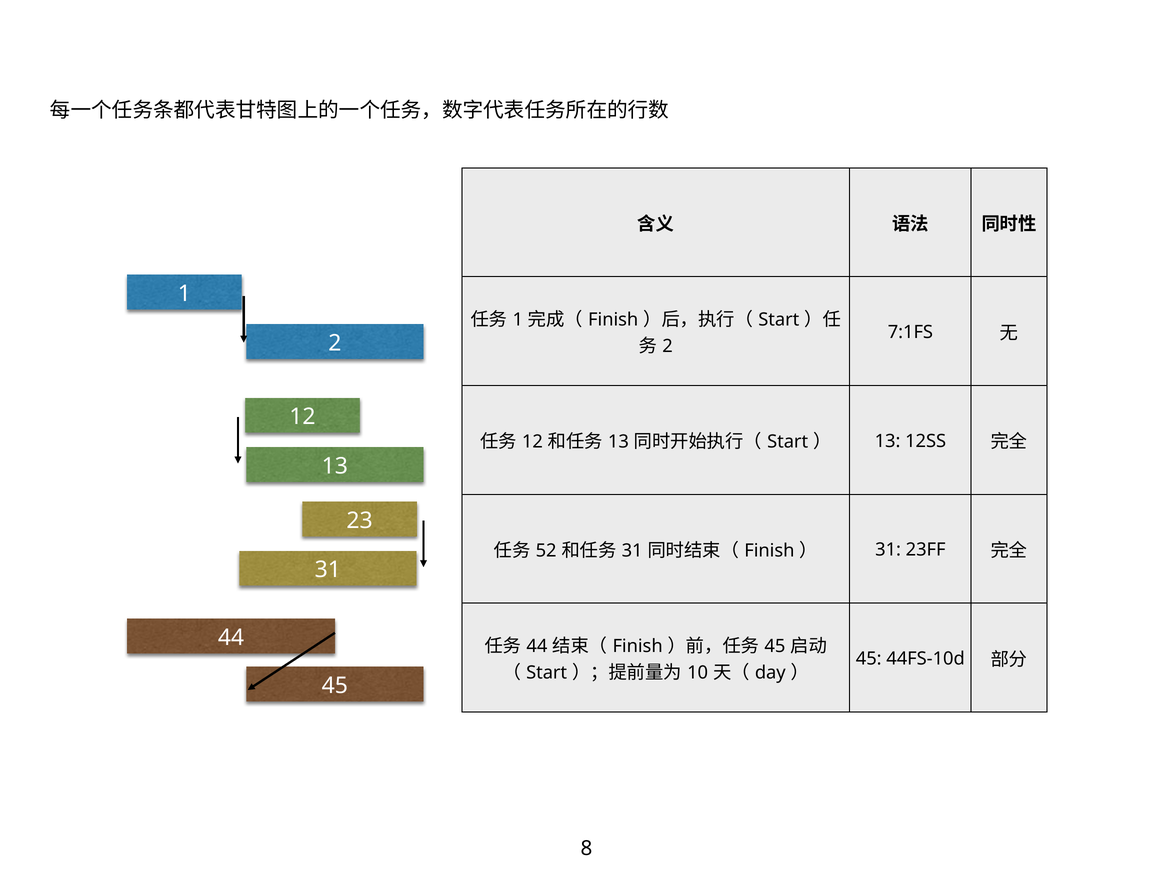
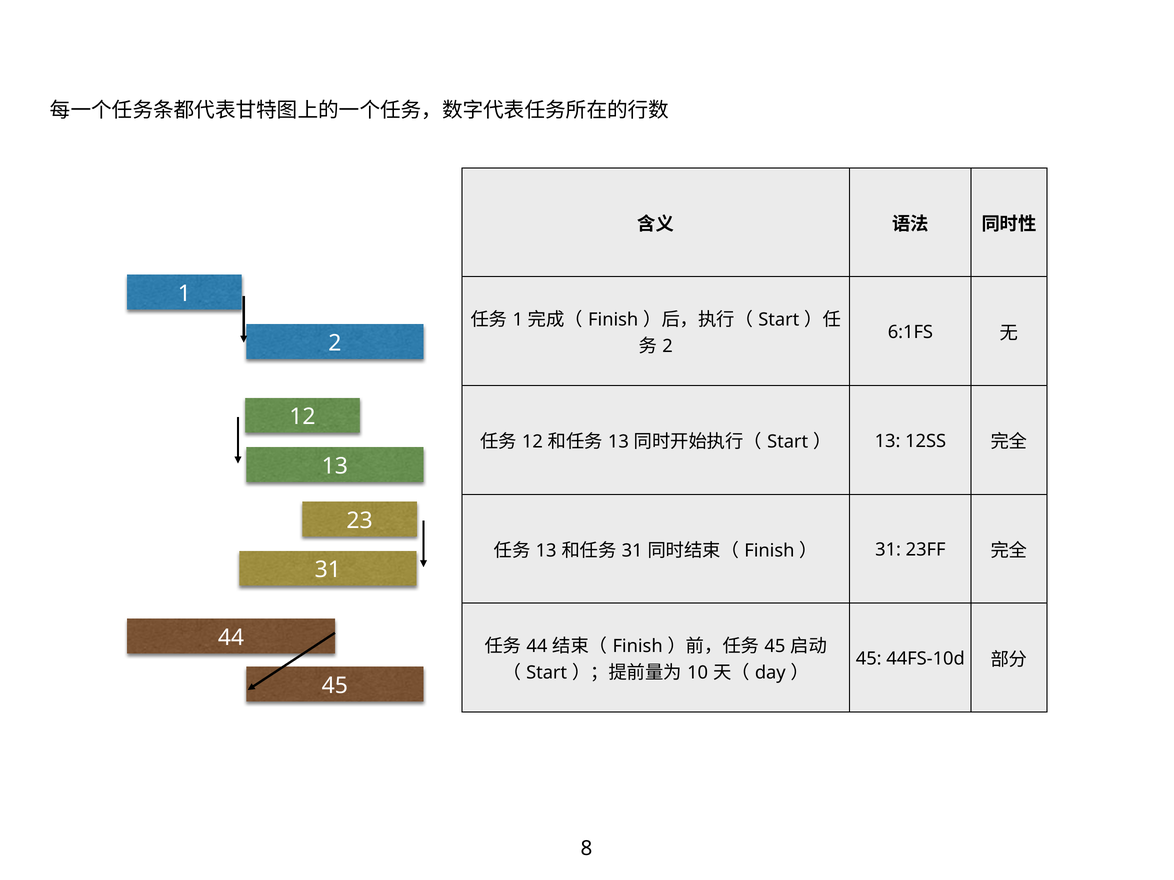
7:1FS: 7:1FS -> 6:1FS (910, 332)
52: 52 -> 13 (546, 551)
